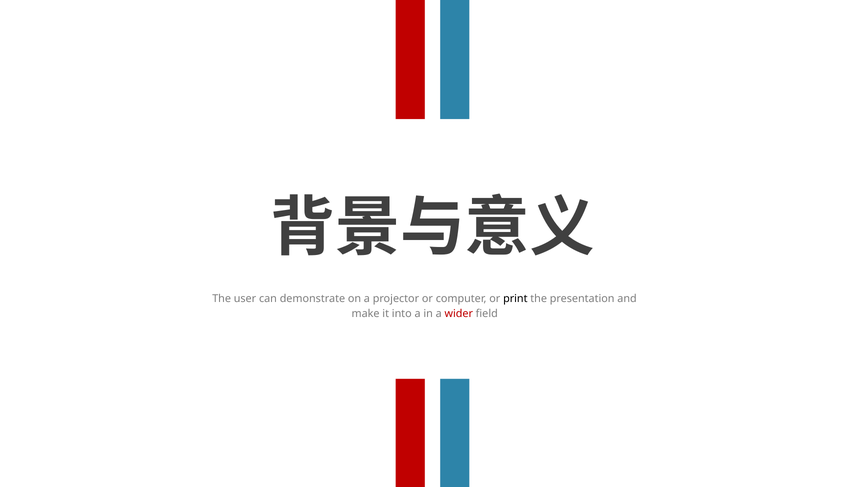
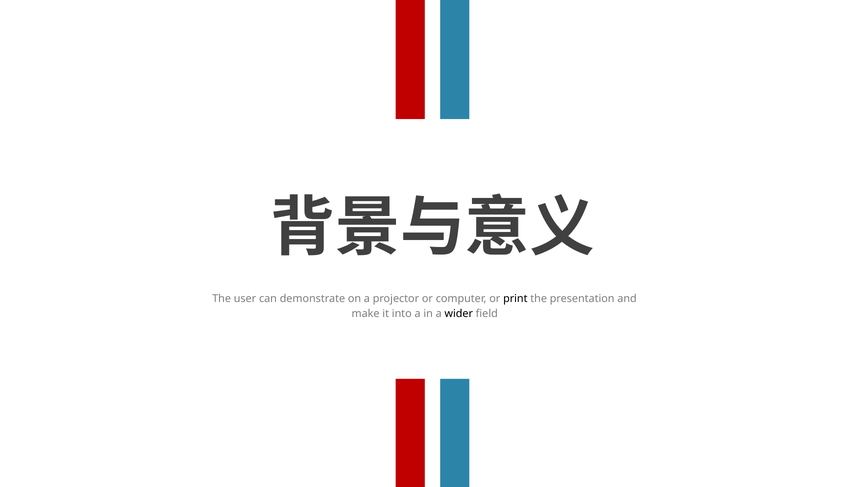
wider colour: red -> black (459, 313)
